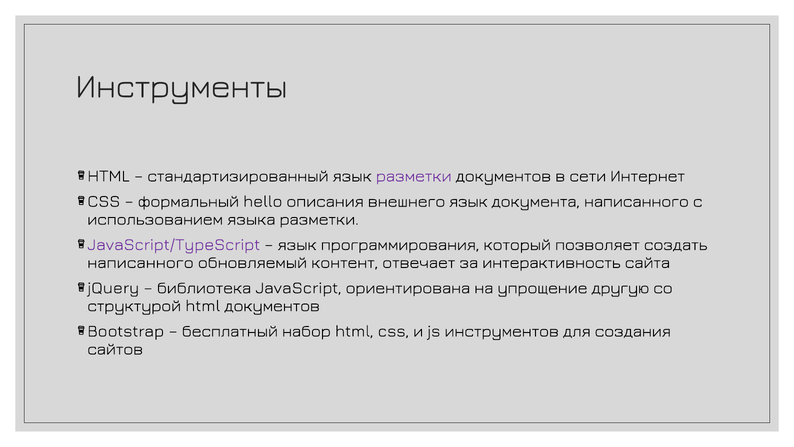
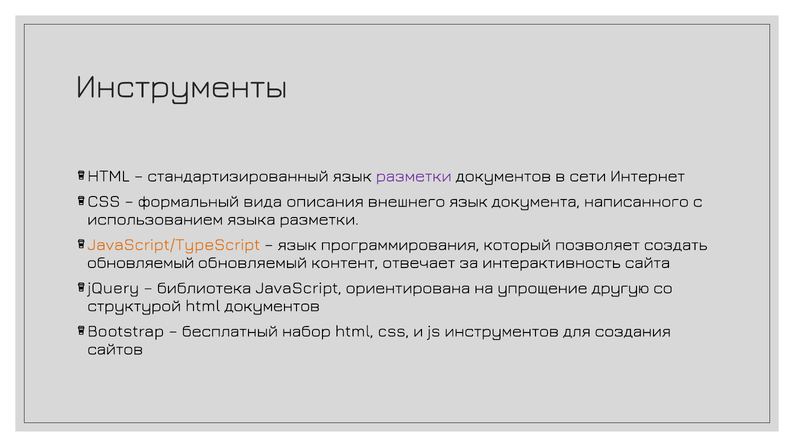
hello: hello -> вида (263, 201)
JavaScript/TypeScript colour: purple -> orange (174, 244)
написанного: написанного -> обновляемый (141, 262)
